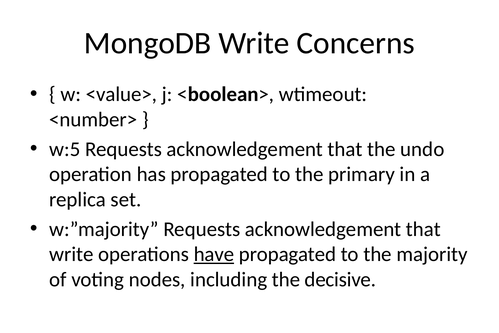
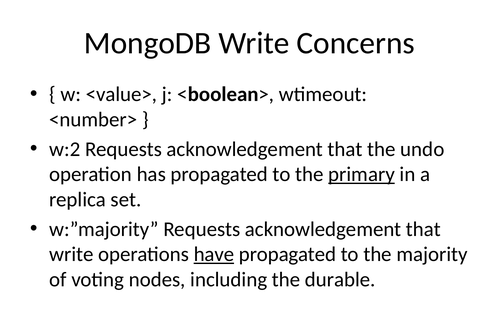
w:5: w:5 -> w:2 (65, 149)
primary underline: none -> present (362, 174)
decisive: decisive -> durable (340, 279)
